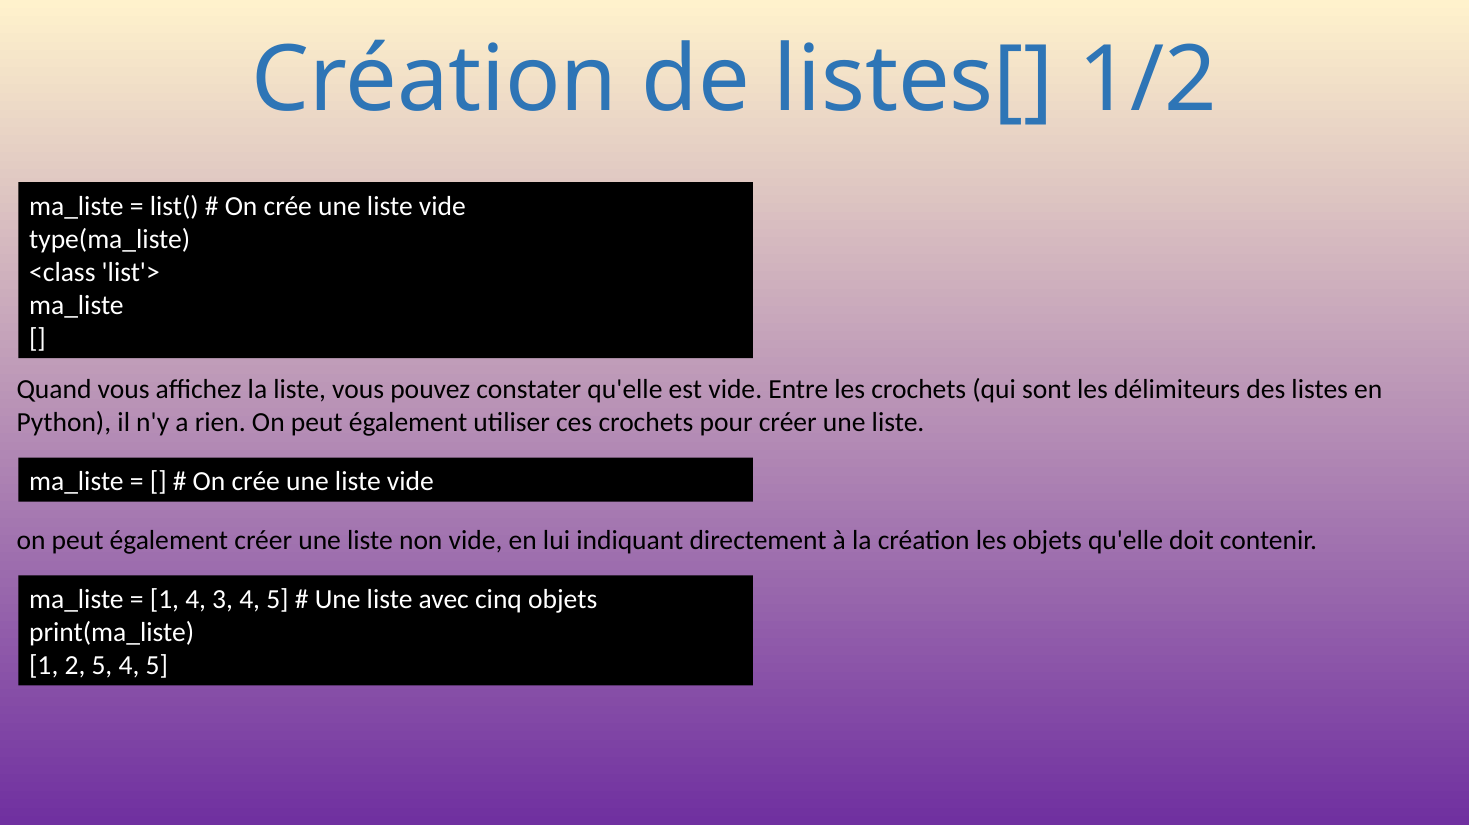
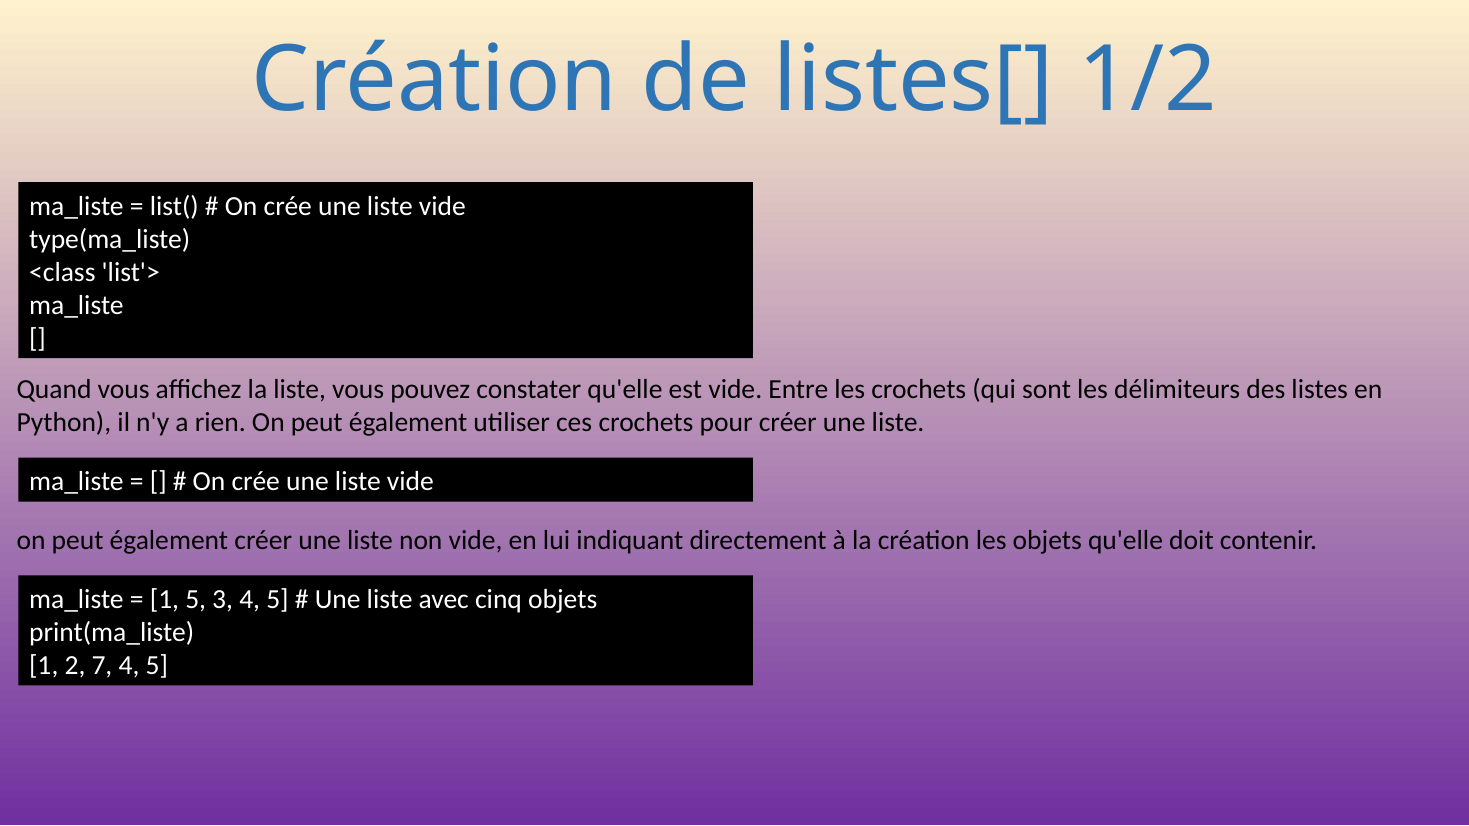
1 4: 4 -> 5 (196, 599)
2 5: 5 -> 7 (102, 666)
